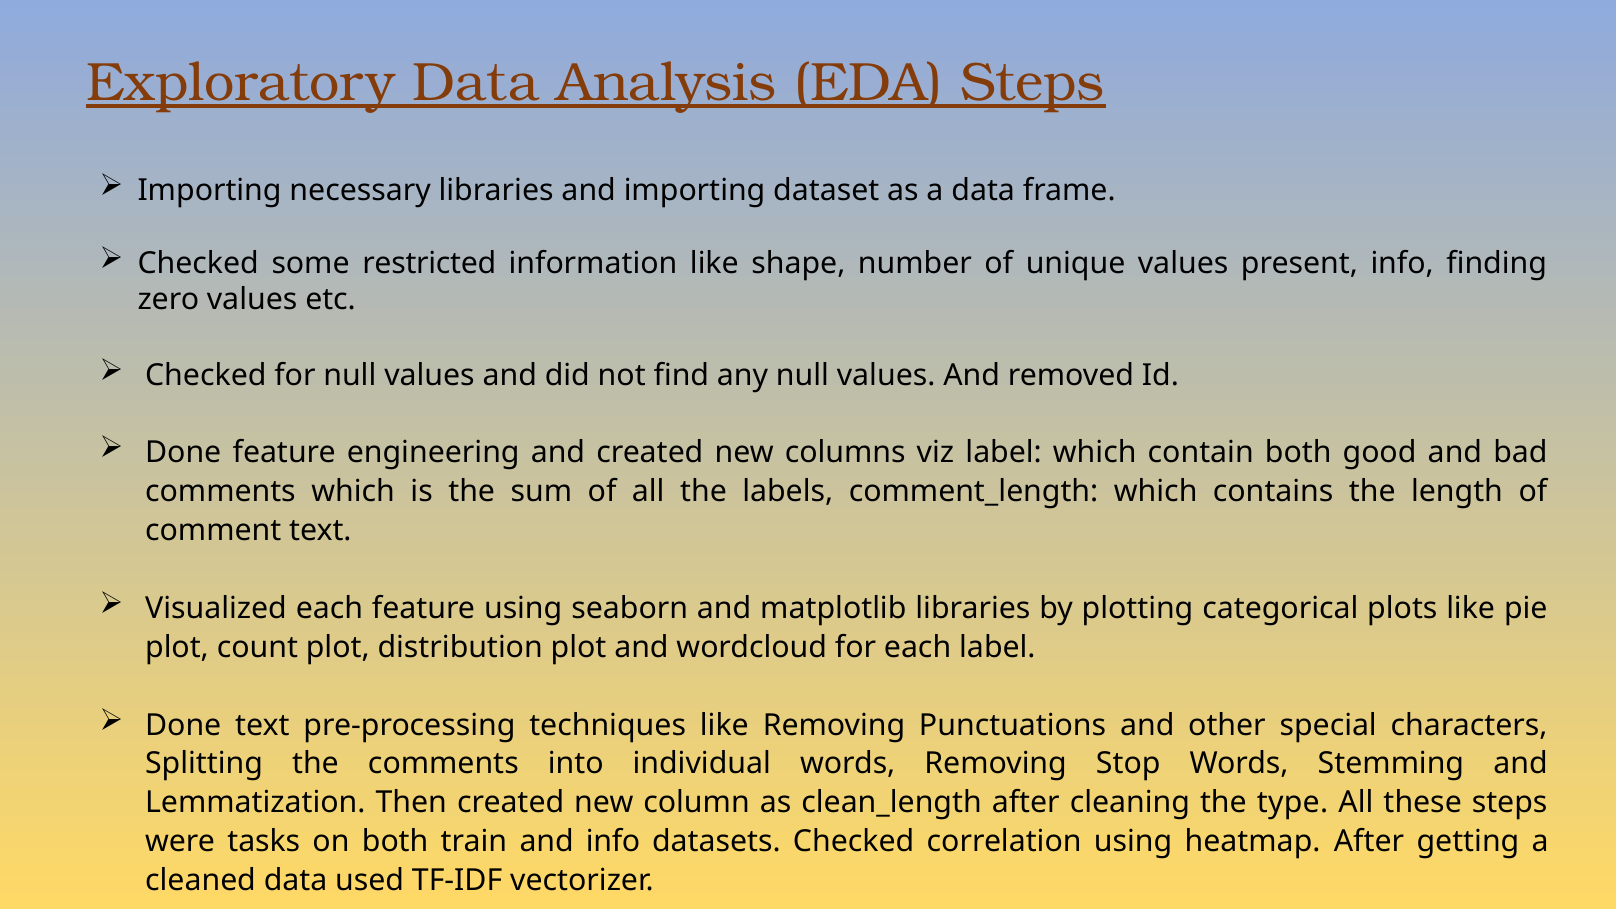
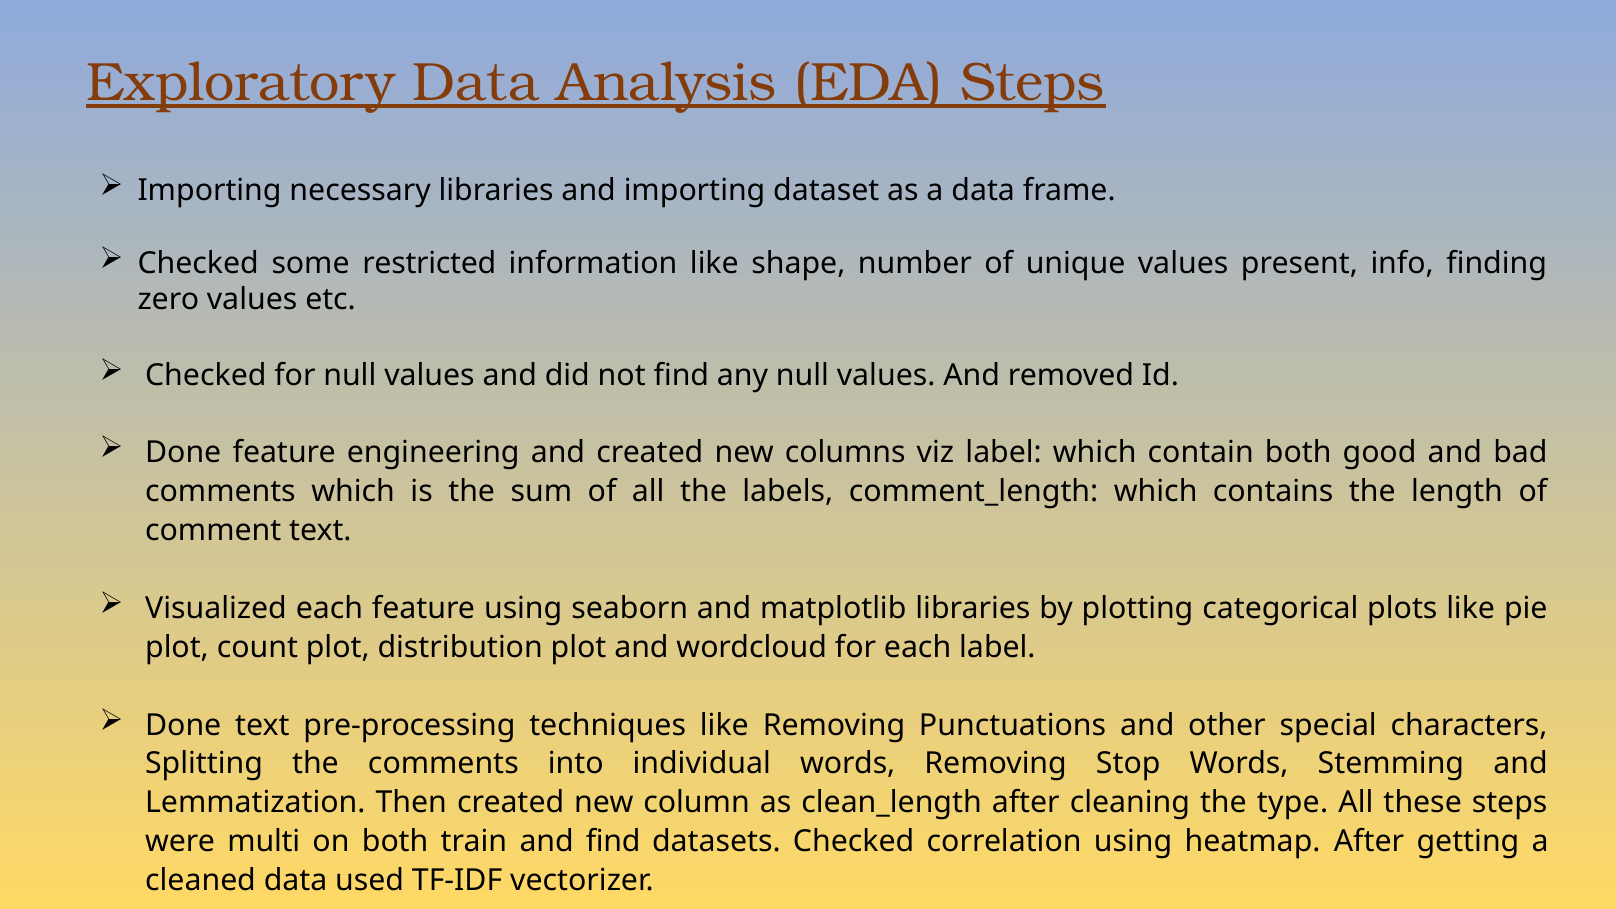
tasks: tasks -> multi (264, 842)
and info: info -> find (613, 842)
